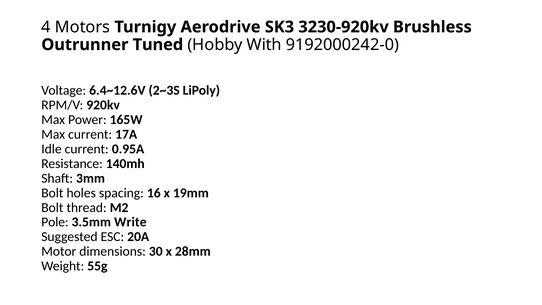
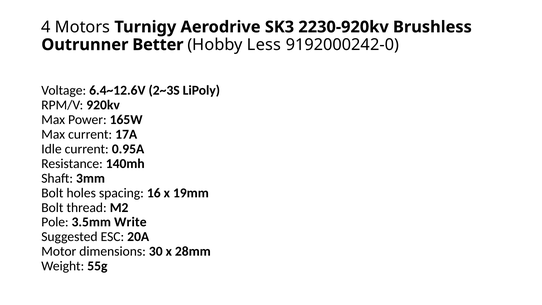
3230-920kv: 3230-920kv -> 2230-920kv (344, 27)
Tuned: Tuned -> Better (158, 45)
With: With -> Less (264, 45)
